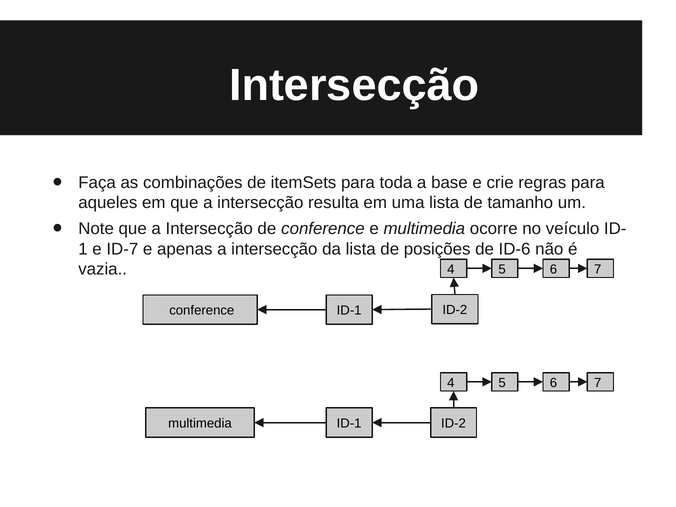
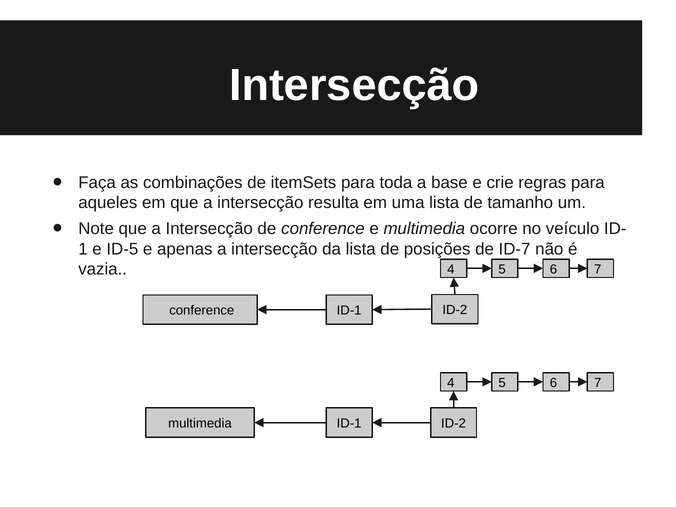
ID-7: ID-7 -> ID-5 (122, 249)
ID-6: ID-6 -> ID-7 (515, 249)
